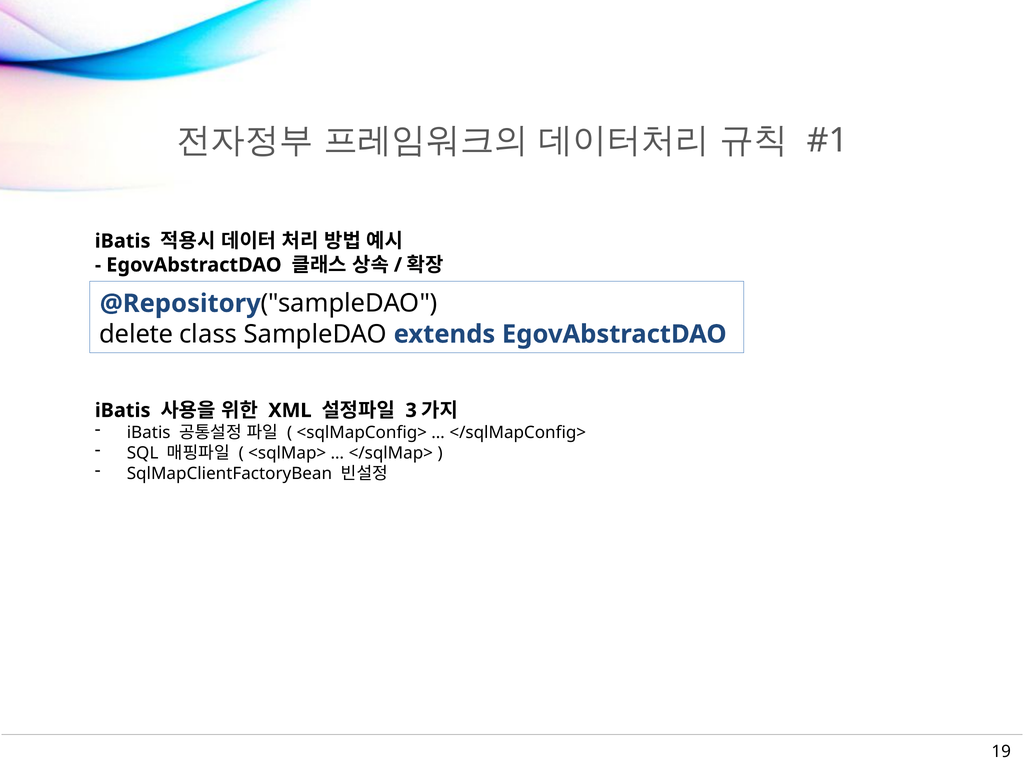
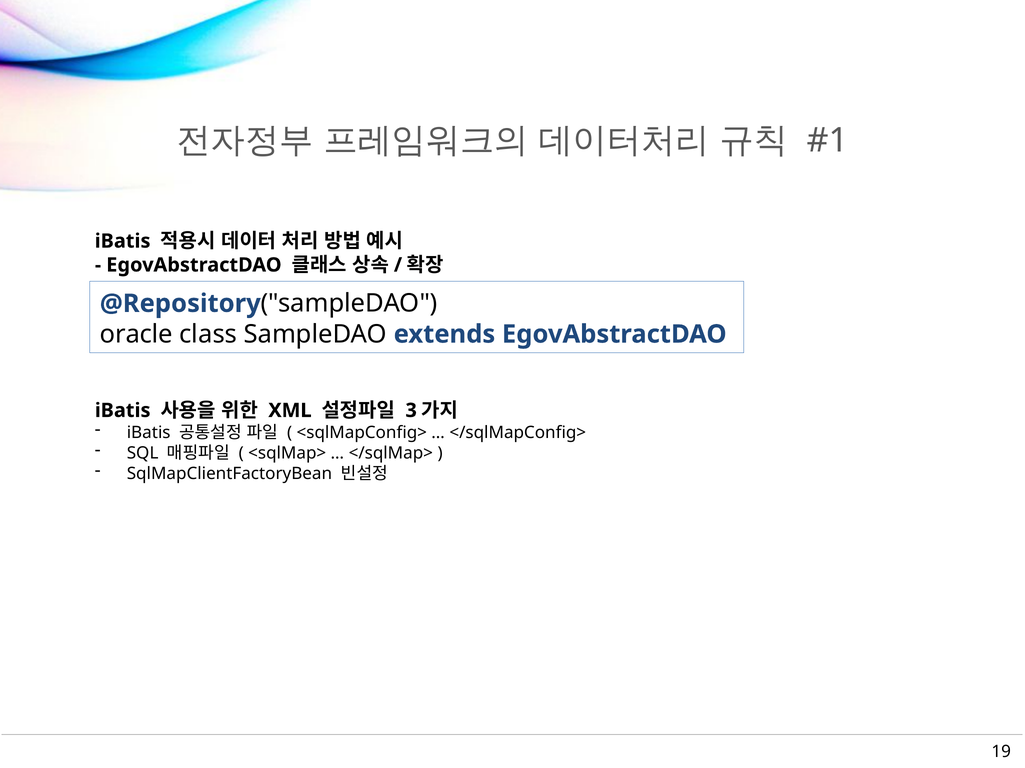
delete: delete -> oracle (136, 335)
